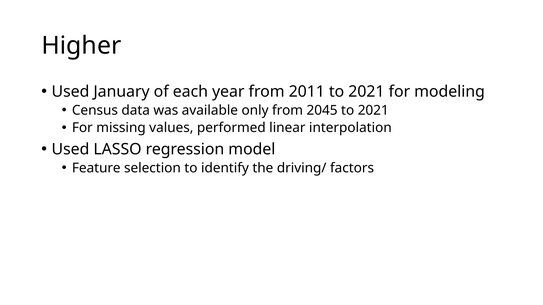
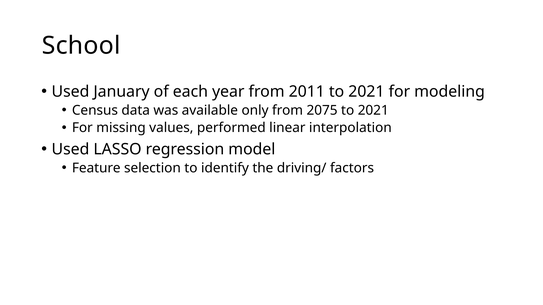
Higher: Higher -> School (81, 46)
2045: 2045 -> 2075 (322, 111)
